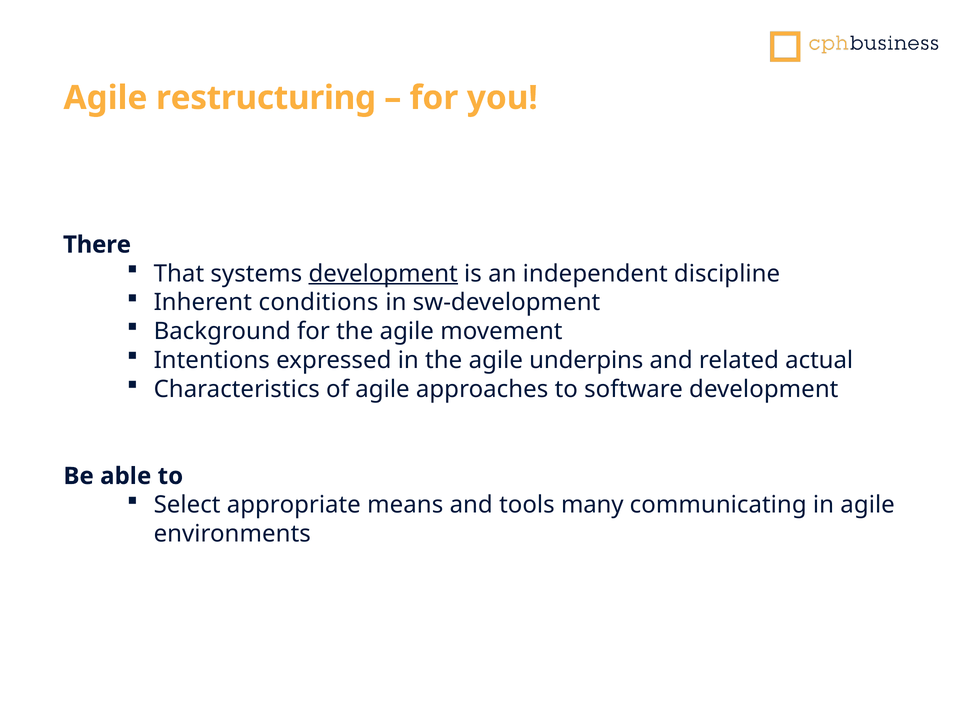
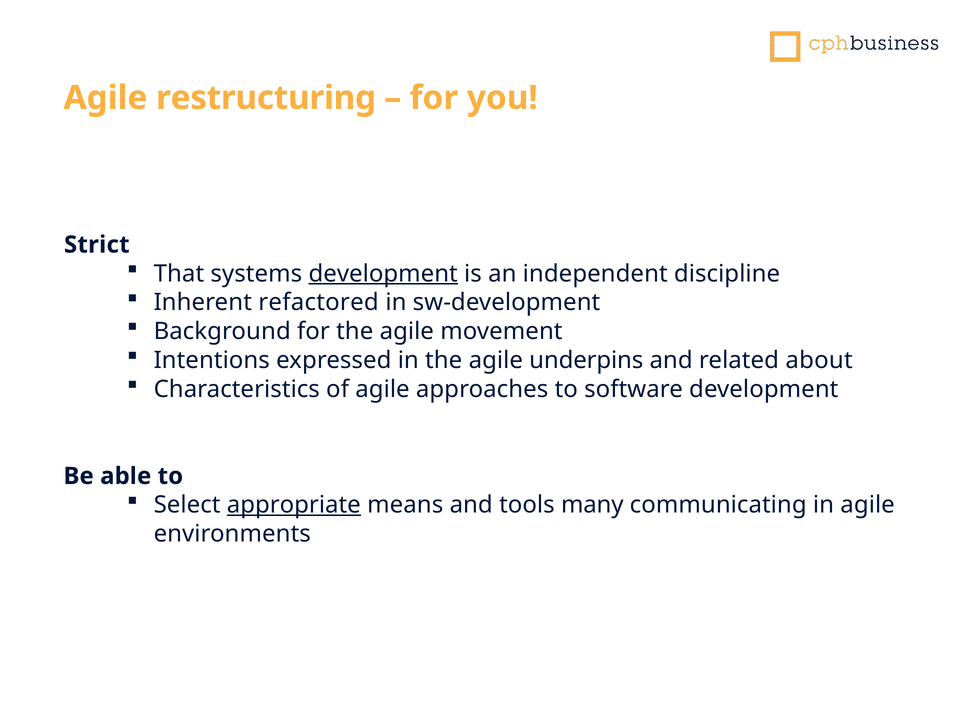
There: There -> Strict (97, 245)
conditions: conditions -> refactored (319, 303)
actual: actual -> about (819, 361)
appropriate underline: none -> present (294, 505)
